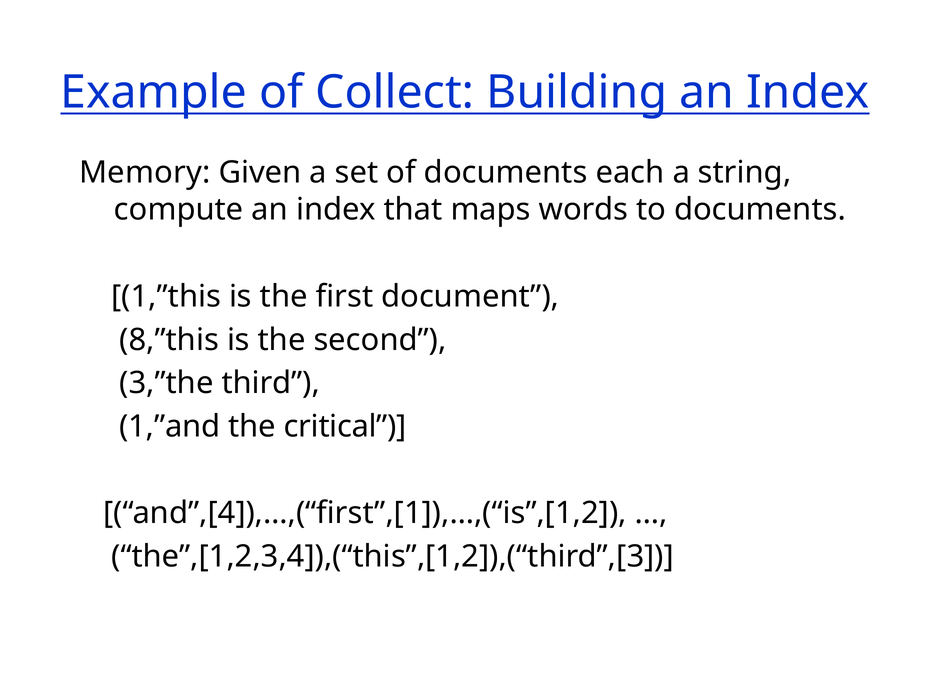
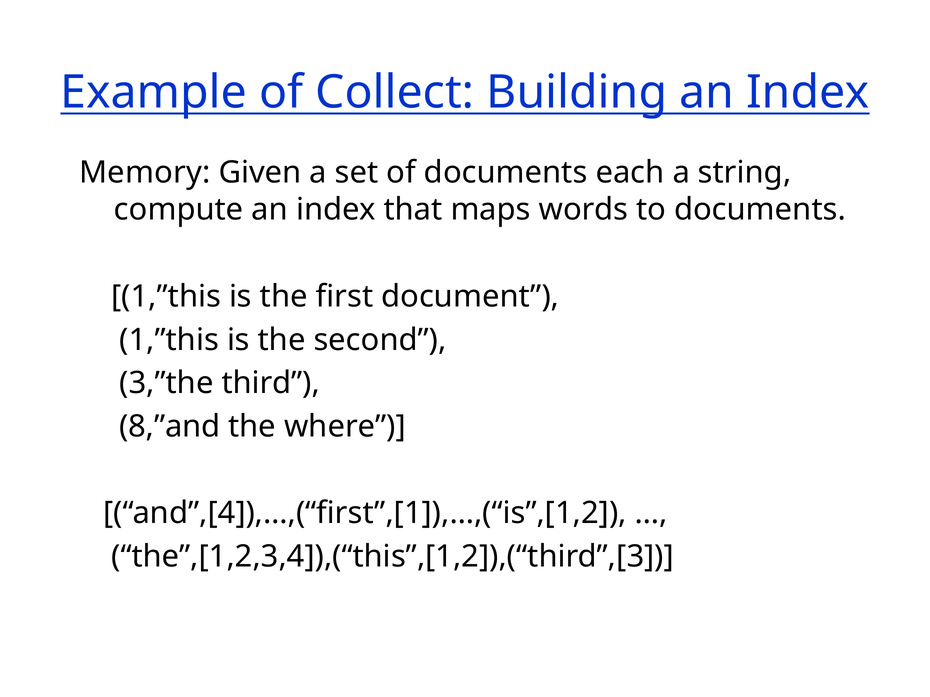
8,”this: 8,”this -> 1,”this (169, 340)
1,”and: 1,”and -> 8,”and (170, 427)
critical: critical -> where (345, 427)
